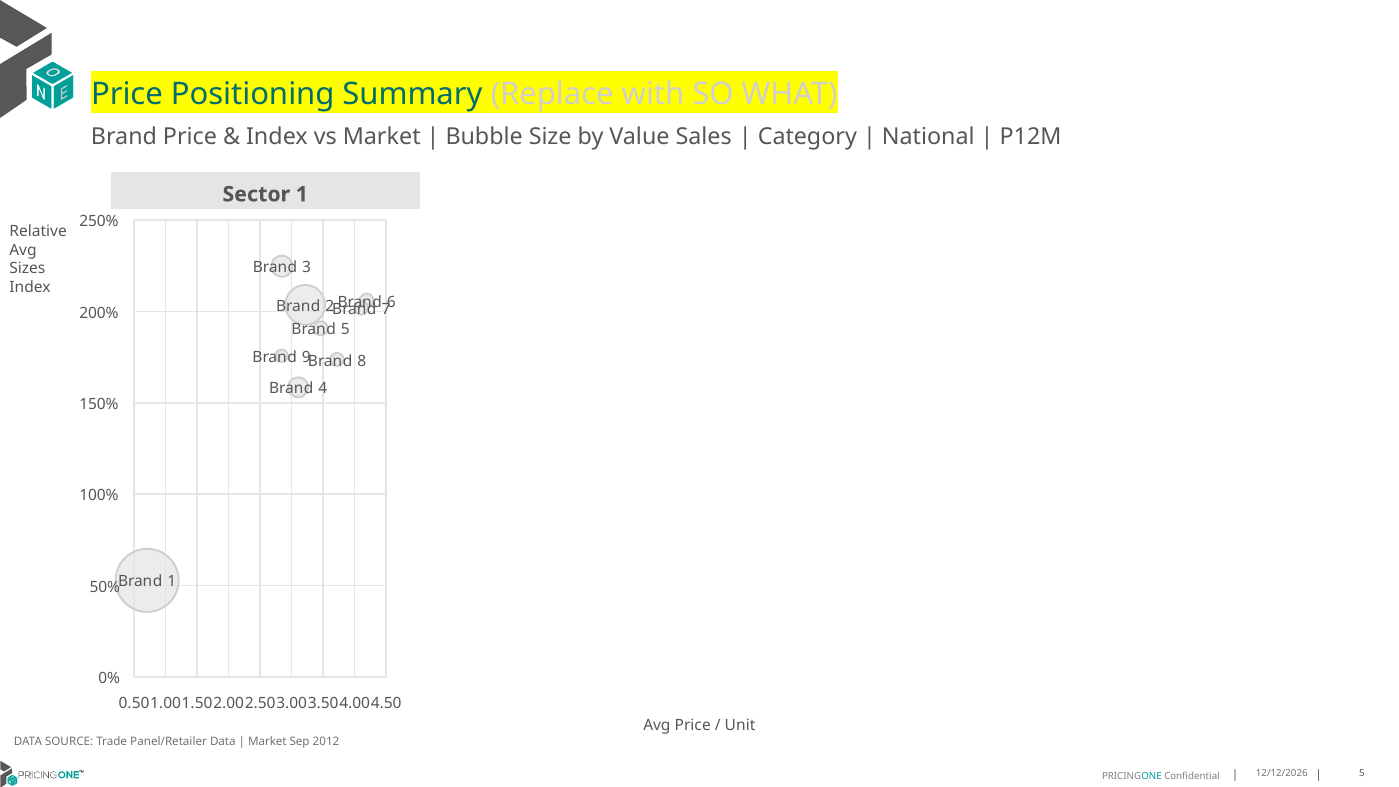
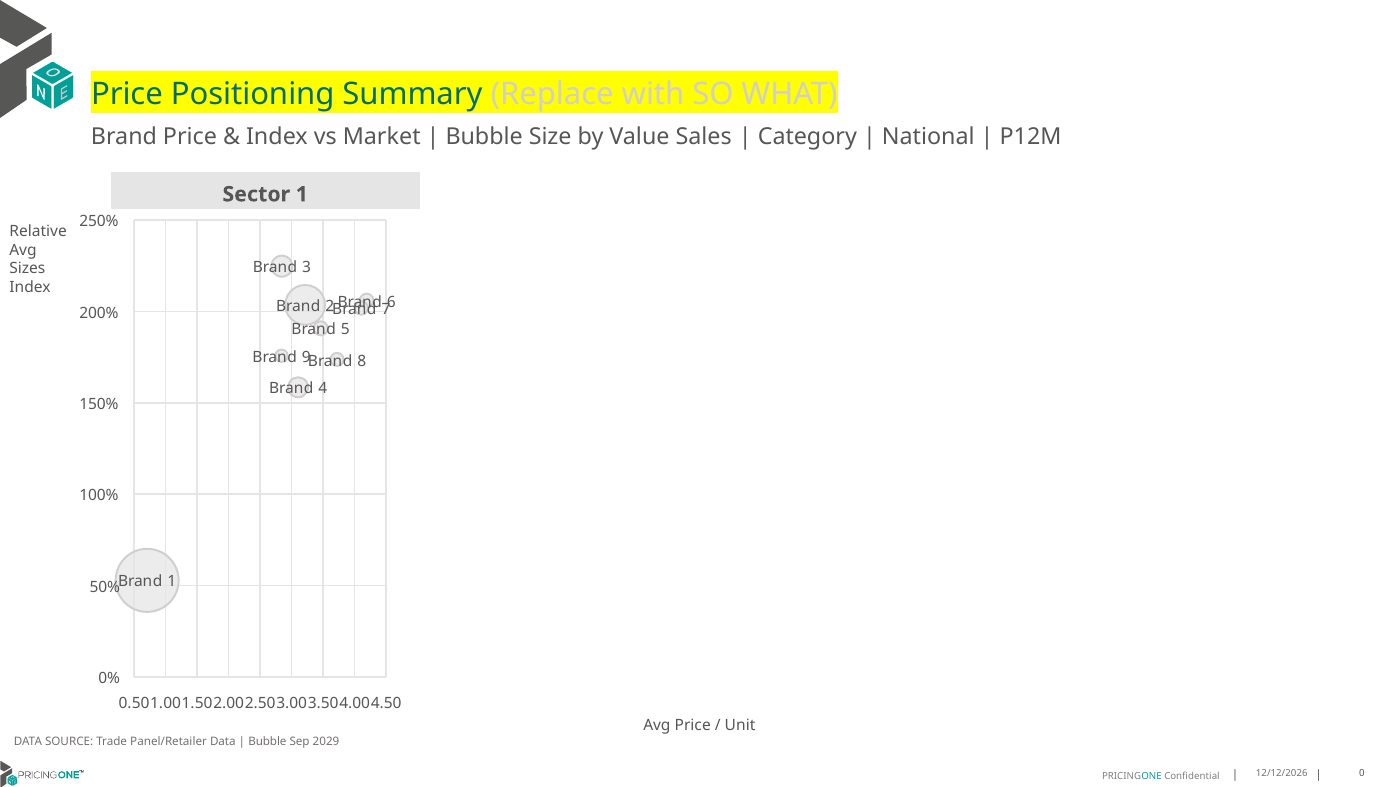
Market: Market -> Bubble (267, 741)
2012: 2012 -> 2029 (326, 741)
5: 5 -> 0 (1362, 774)
